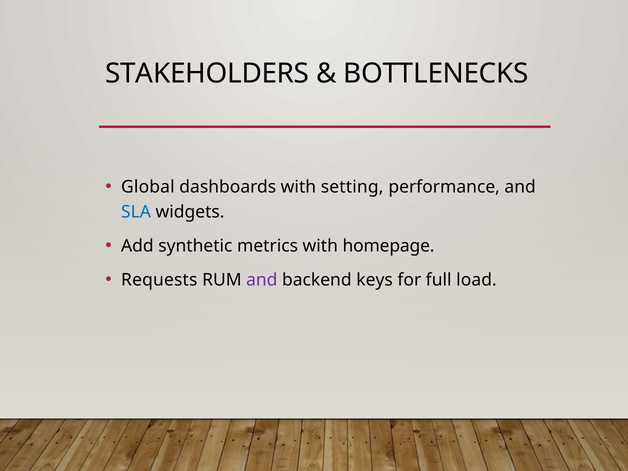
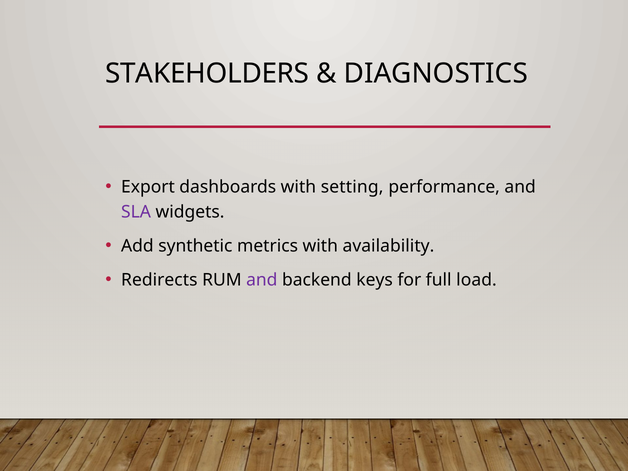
BOTTLENECKS: BOTTLENECKS -> DIAGNOSTICS (436, 73)
Global: Global -> Export (148, 187)
SLA colour: blue -> purple (136, 212)
homepage: homepage -> availability (388, 246)
Requests: Requests -> Redirects (159, 280)
